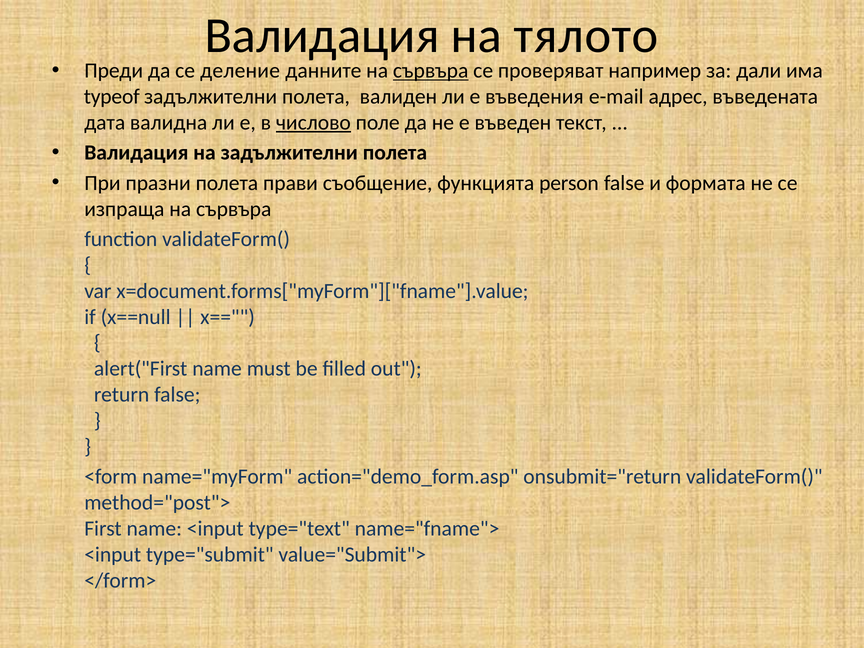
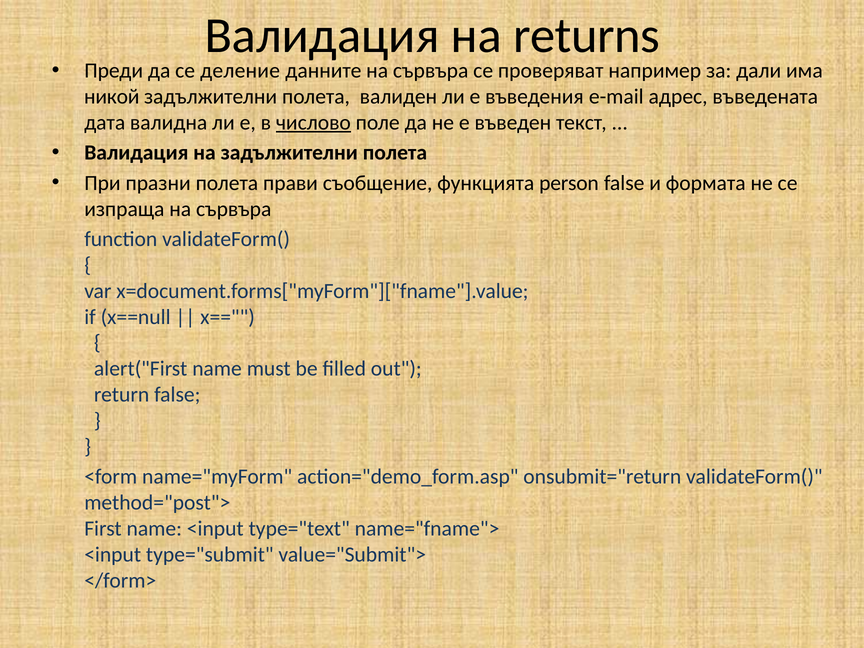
тялото: тялото -> returns (587, 35)
сървъра underline: present -> none (431, 71)
typeof: typeof -> никой (112, 97)
